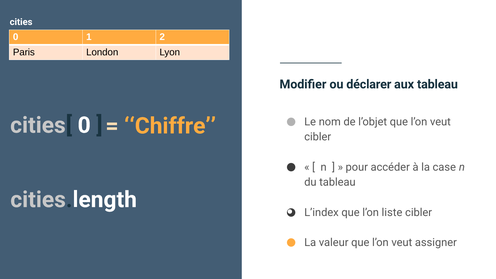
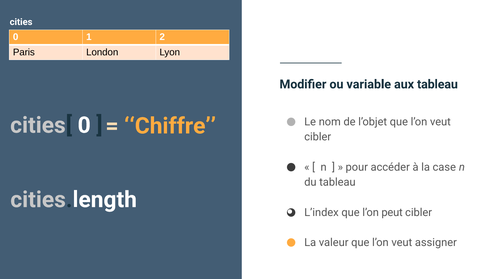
déclarer: déclarer -> variable (369, 84)
liste: liste -> peut (392, 212)
